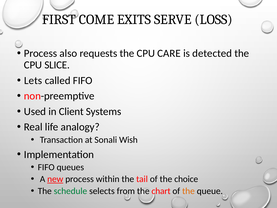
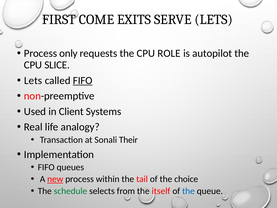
SERVE LOSS: LOSS -> LETS (214, 20)
also: also -> only (68, 53)
CARE: CARE -> ROLE (169, 53)
detected: detected -> autopilot (212, 53)
FIFO underline: none -> present (83, 80)
Wish: Wish -> Their (128, 140)
chart: chart -> itself (161, 191)
the colour: orange -> blue (188, 191)
